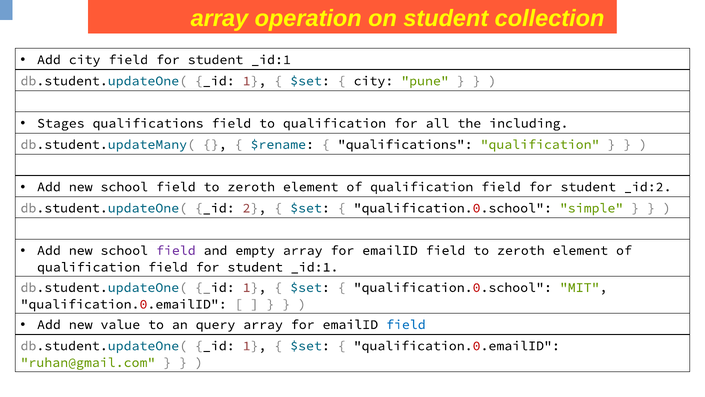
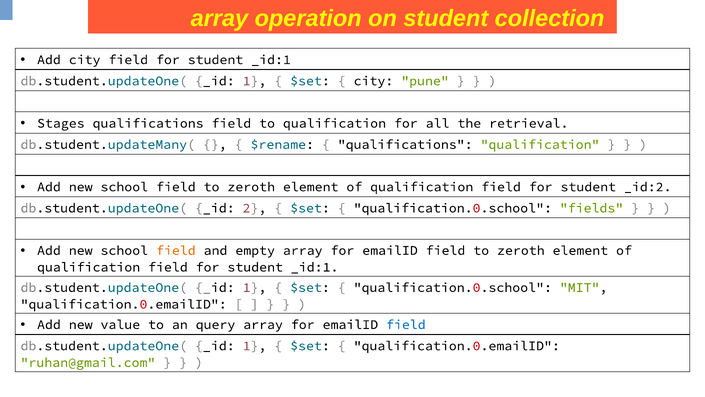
including: including -> retrieval (529, 123)
simple: simple -> fields (592, 208)
field colour: purple -> orange (176, 250)
